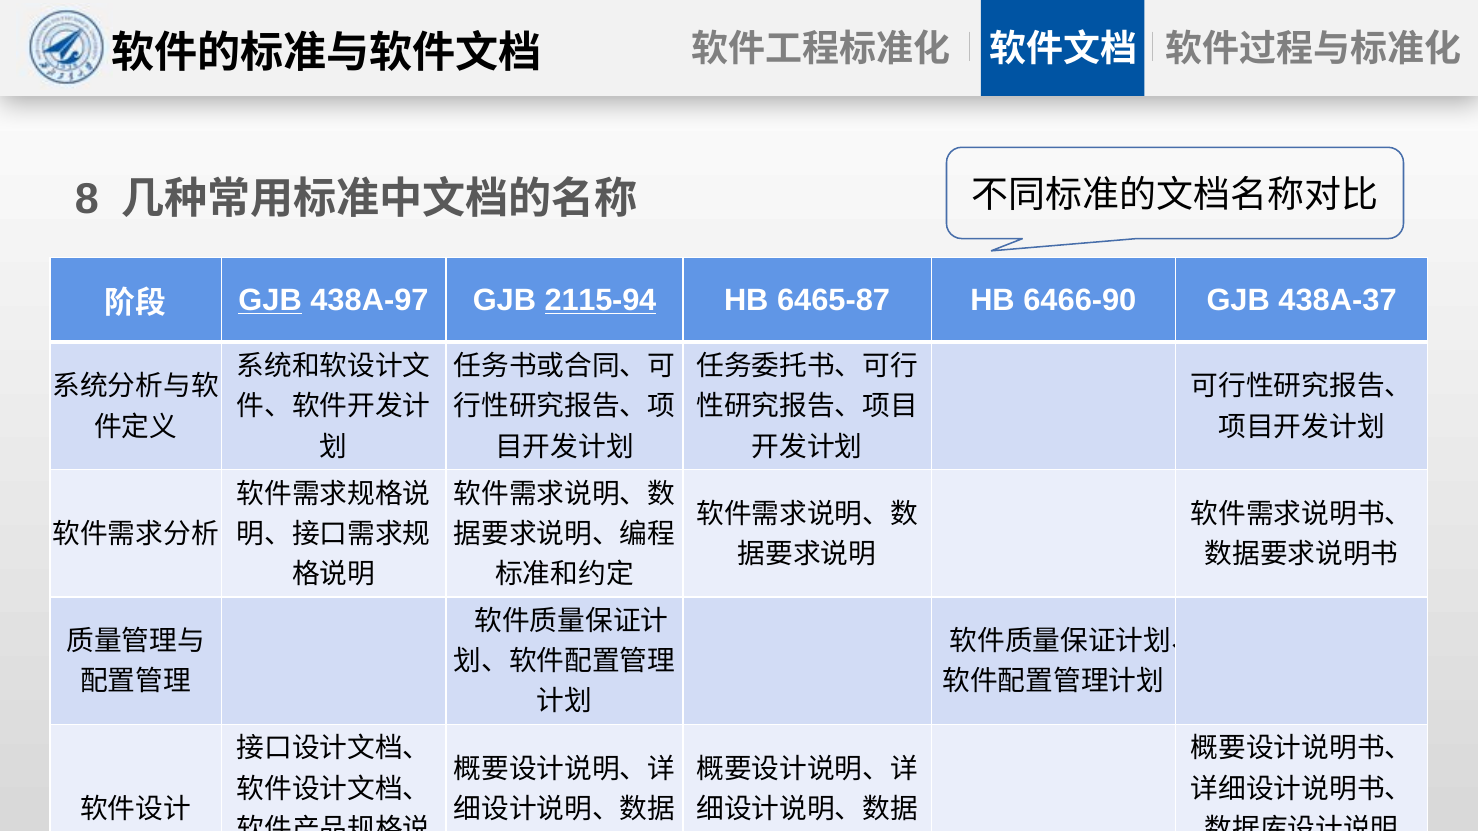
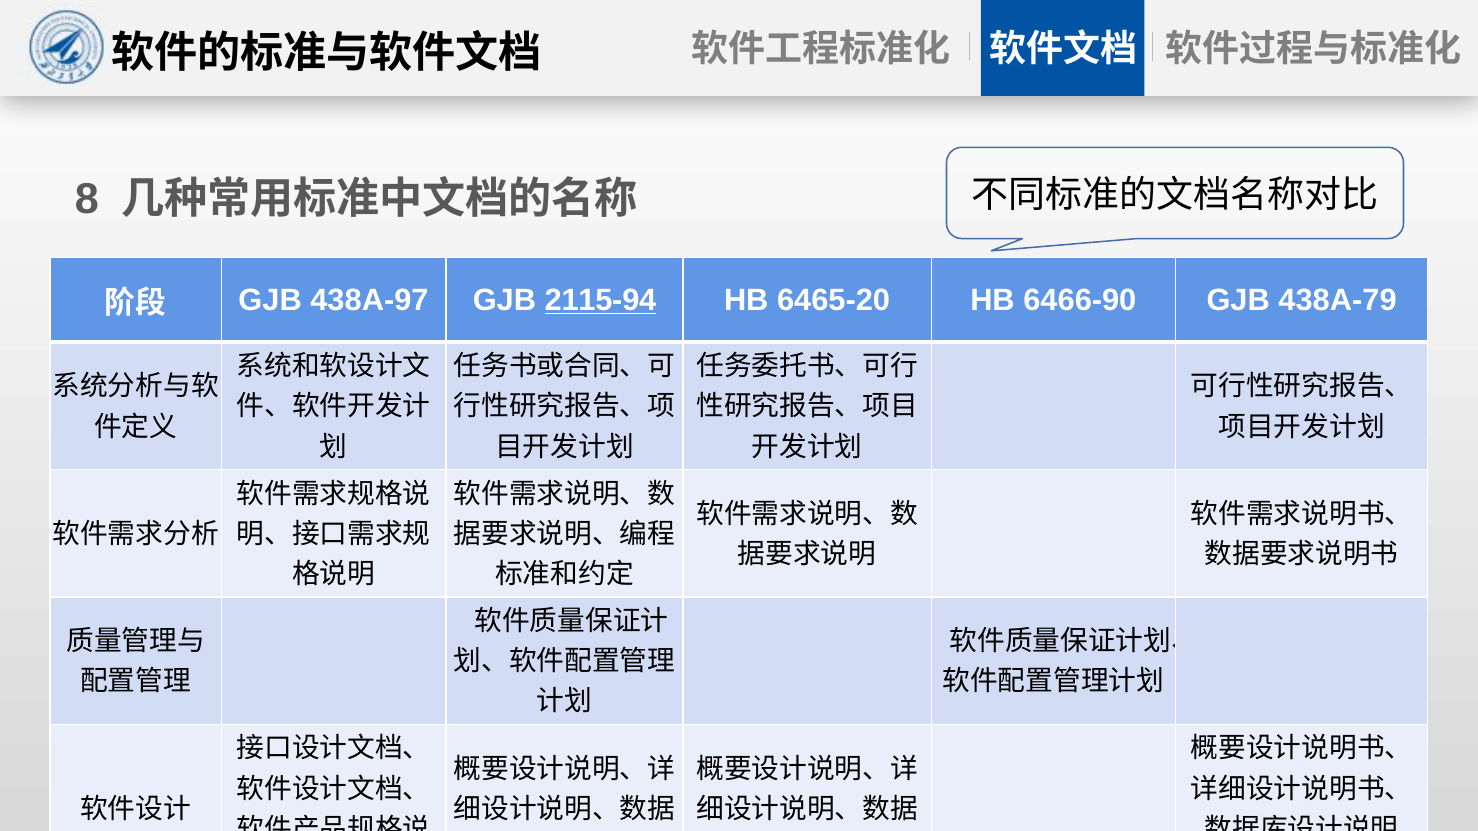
GJB underline: present -> none (270, 300)
6465-87: 6465-87 -> 6465-20 (834, 300)
438A-37: 438A-37 -> 438A-79 (1338, 300)
